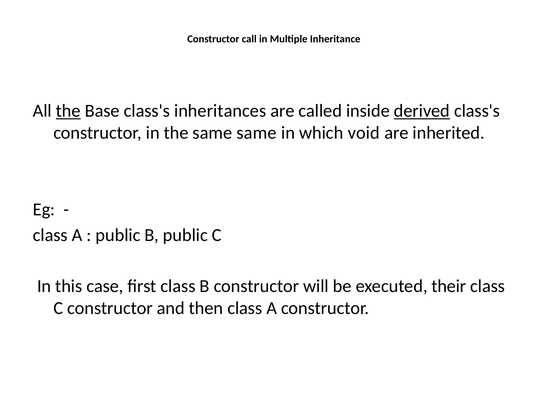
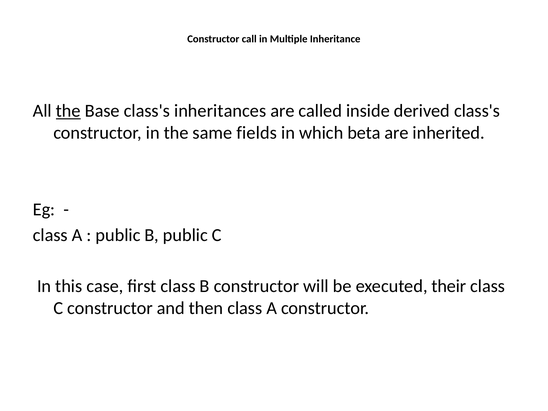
derived underline: present -> none (422, 111)
same same: same -> fields (257, 133)
void: void -> beta (364, 133)
